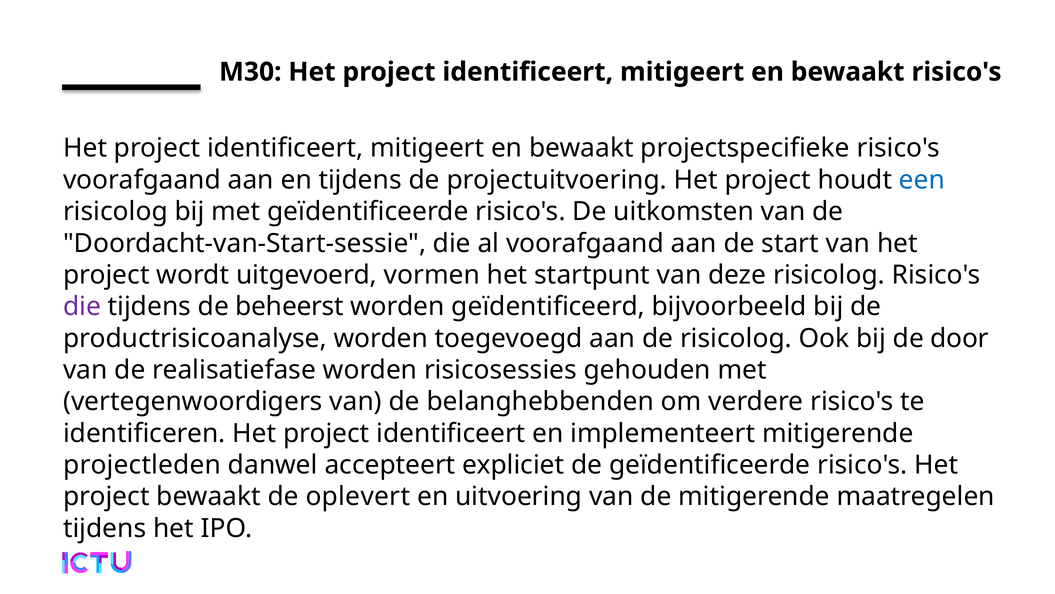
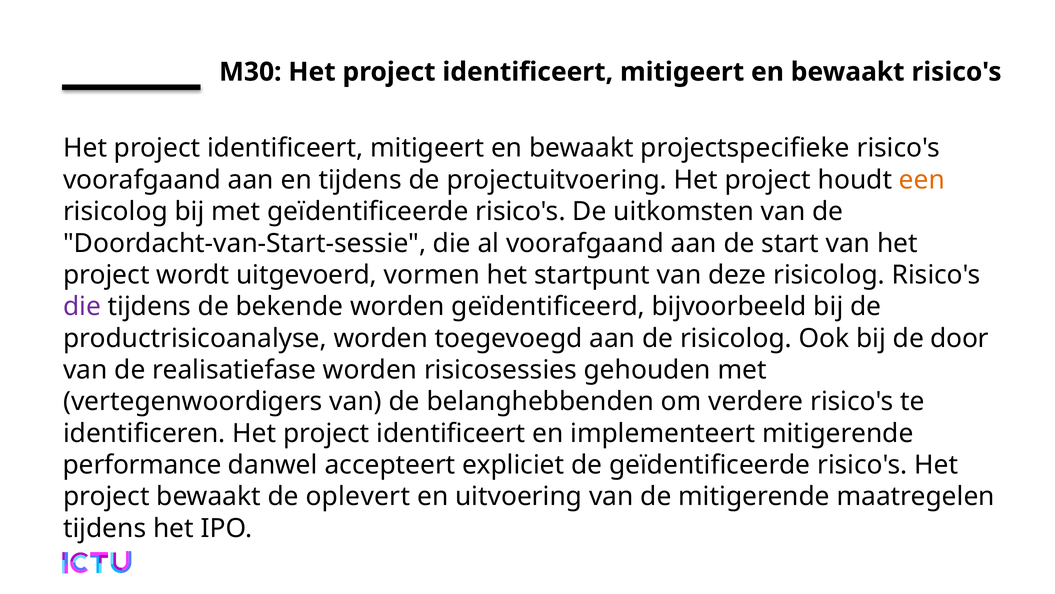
een colour: blue -> orange (922, 180)
beheerst: beheerst -> bekende (289, 306)
projectleden: projectleden -> performance (142, 465)
